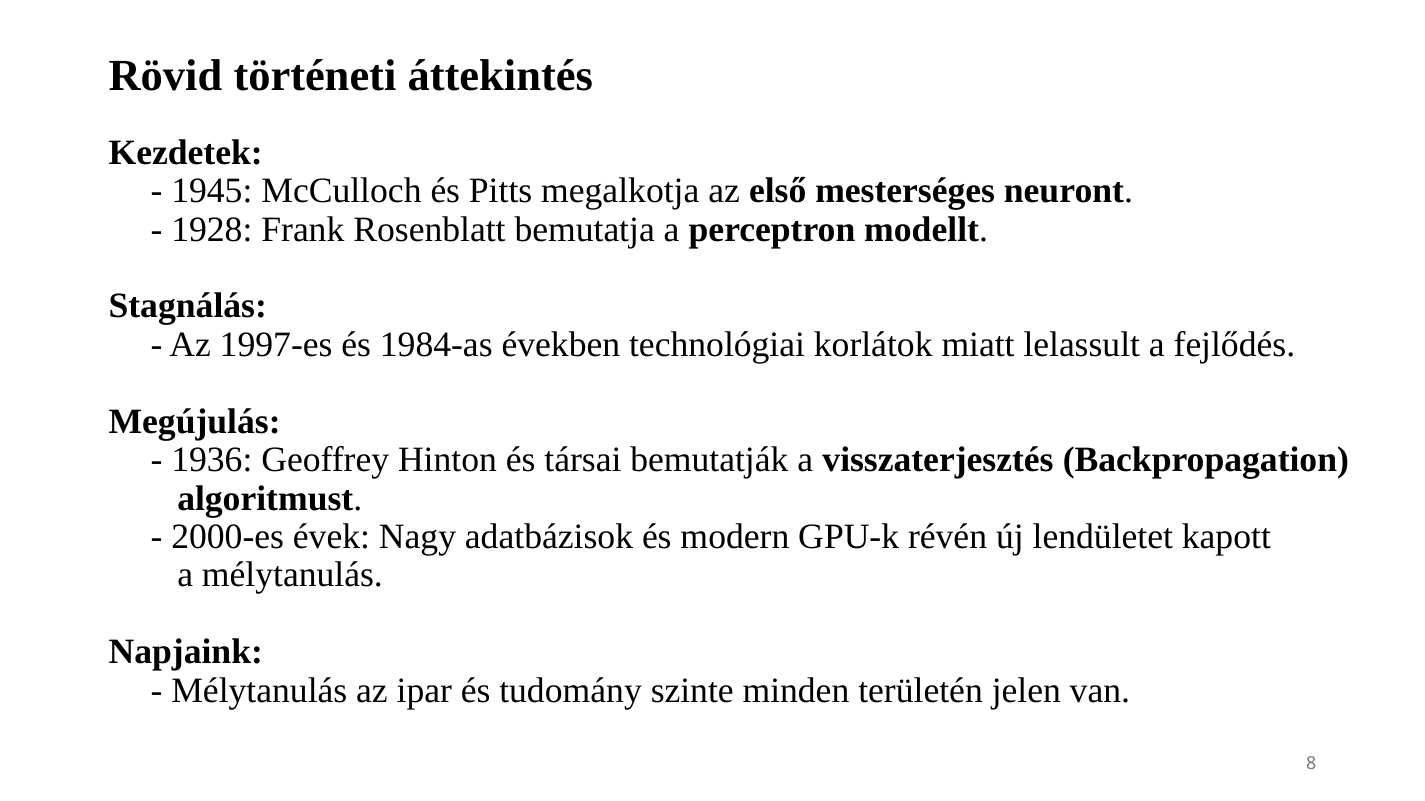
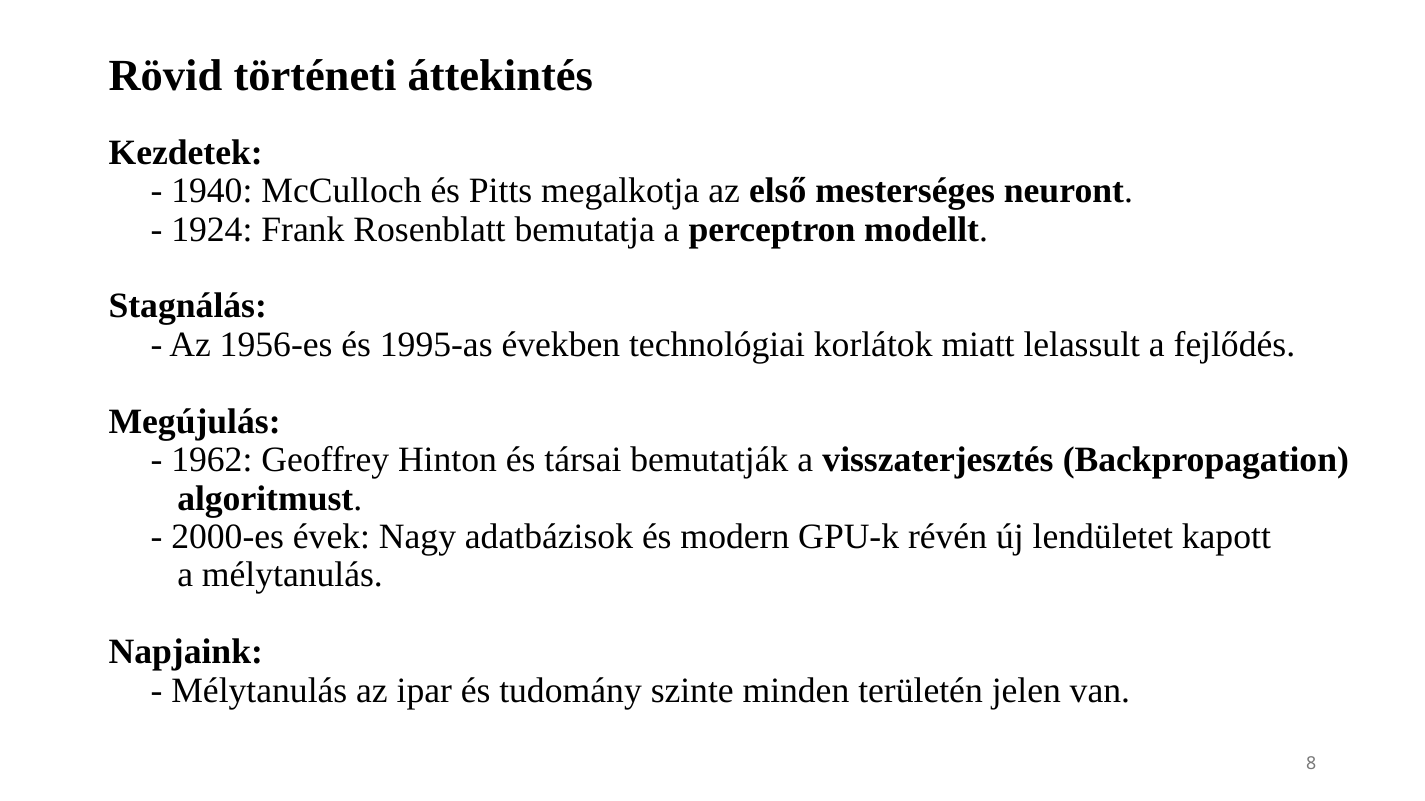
1945: 1945 -> 1940 (212, 191)
1928: 1928 -> 1924 (212, 229)
1997-es: 1997-es -> 1956-es (276, 345)
1984-as: 1984-as -> 1995-as (436, 345)
1936: 1936 -> 1962 (212, 460)
